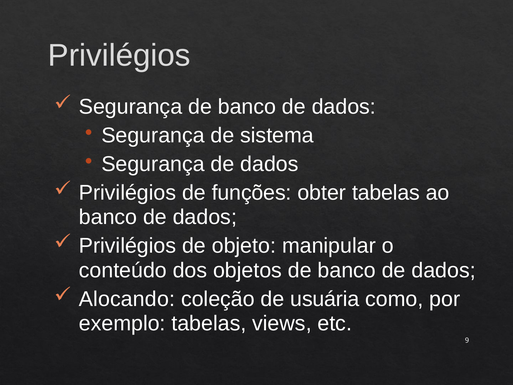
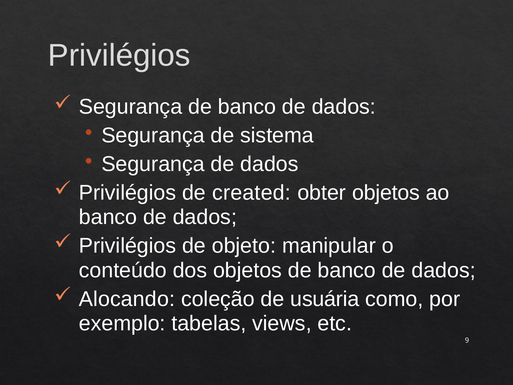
funções: funções -> created (251, 193)
obter tabelas: tabelas -> objetos (386, 193)
